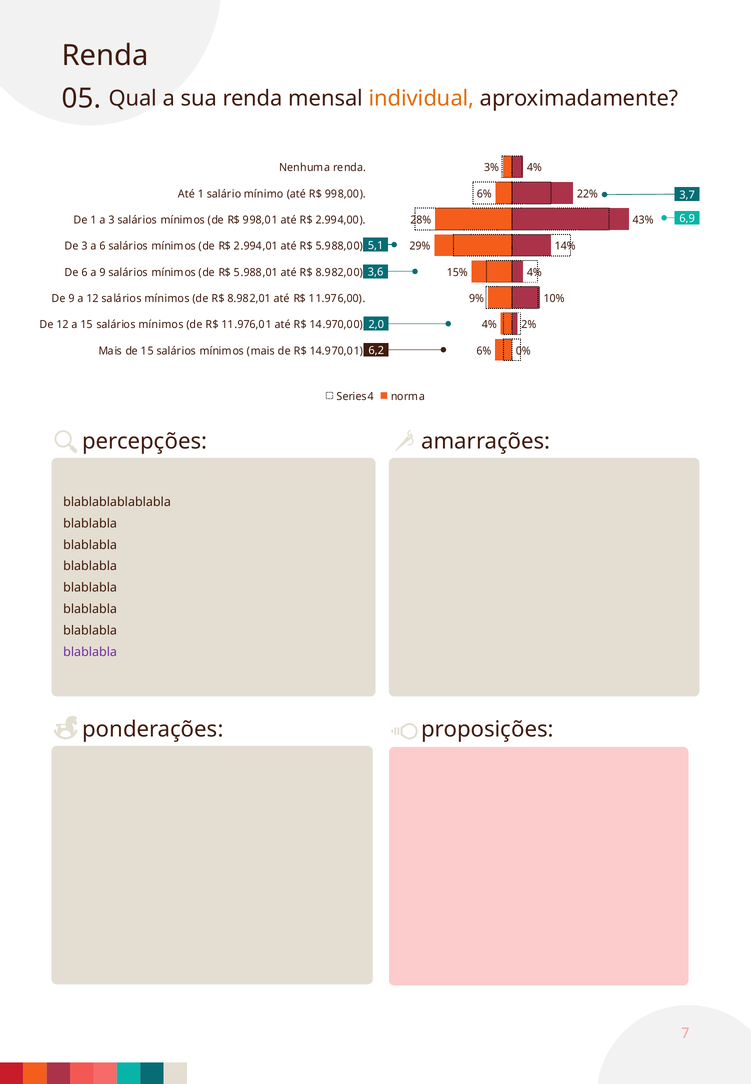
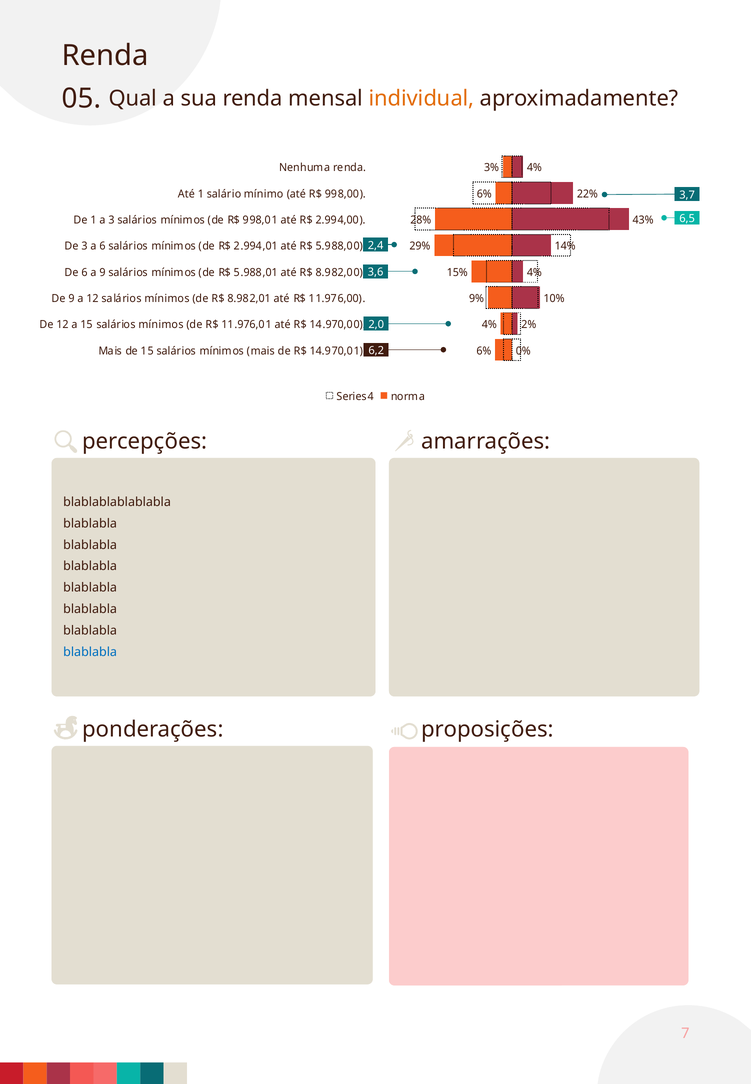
6,9: 6,9 -> 6,5 (687, 219)
5,1: 5,1 -> 2,4 (376, 246)
blablabla colour: purple -> blue (90, 652)
